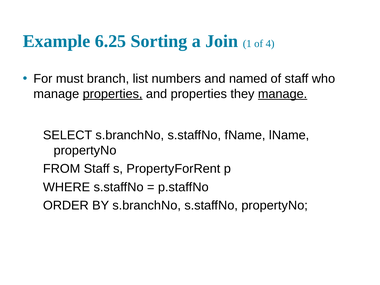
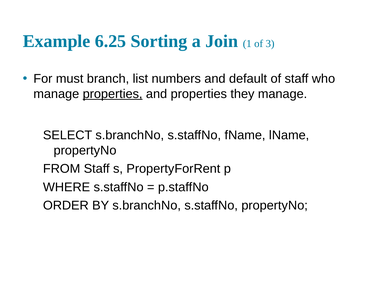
4: 4 -> 3 (270, 44)
named: named -> default (248, 79)
manage underline: present -> none (283, 94)
